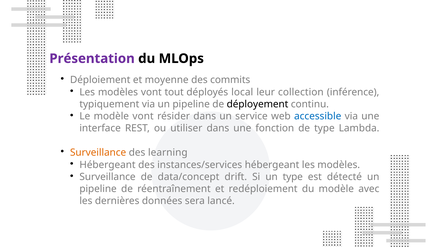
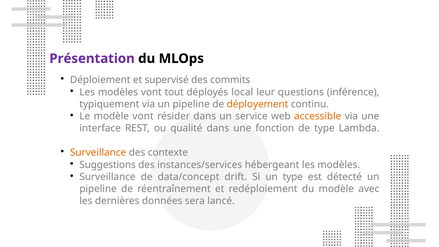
moyenne: moyenne -> supervisé (167, 80)
collection: collection -> questions (301, 92)
déployement colour: black -> orange (258, 104)
accessible colour: blue -> orange (318, 116)
utiliser: utiliser -> qualité (186, 128)
learning: learning -> contexte (168, 152)
Hébergeant: Hébergeant -> Suggestions (108, 165)
